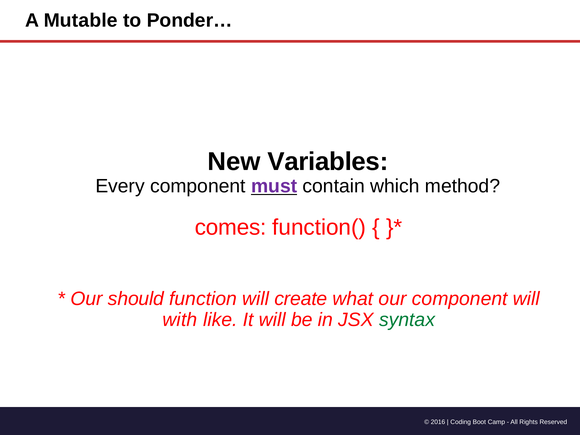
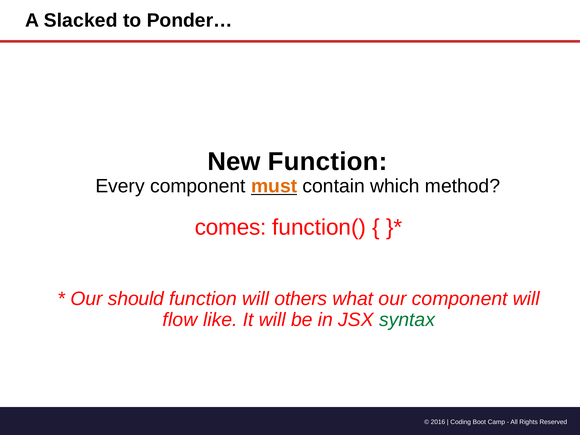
Mutable: Mutable -> Slacked (81, 21)
New Variables: Variables -> Function (328, 162)
must colour: purple -> orange (274, 186)
create: create -> others (301, 299)
with: with -> flow (180, 320)
